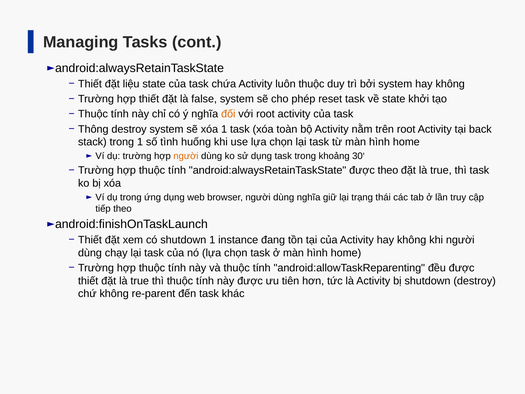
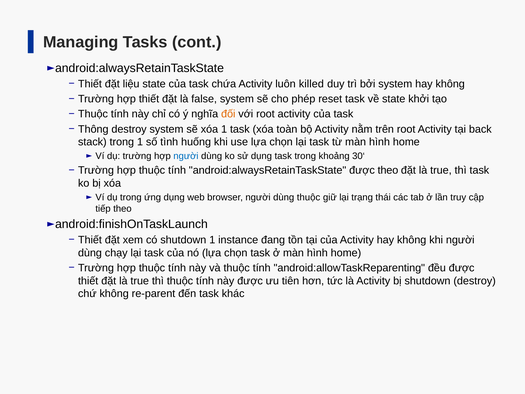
luôn thuộc: thuộc -> killed (311, 84)
người colour: orange -> blue (186, 156)
dùng nghĩa: nghĩa -> thuộc (309, 197)
